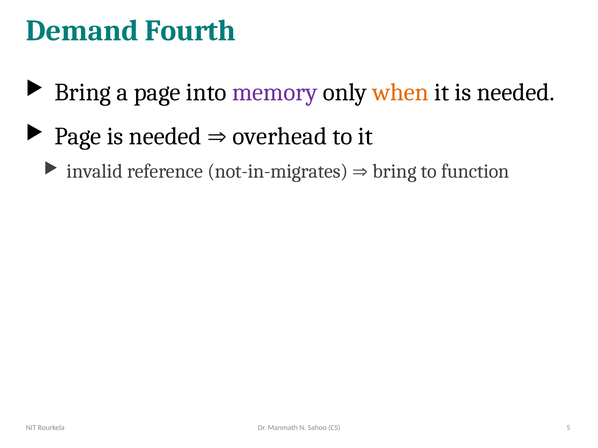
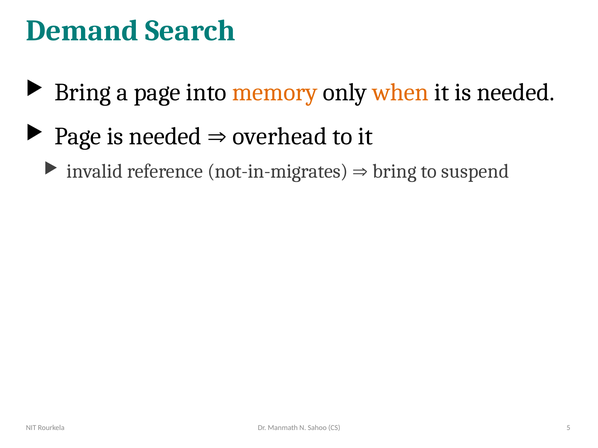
Fourth: Fourth -> Search (190, 31)
memory colour: purple -> orange (275, 92)
function: function -> suspend (475, 171)
